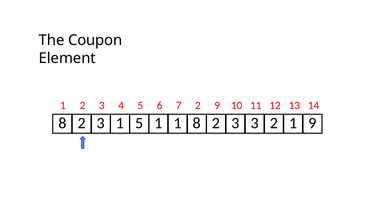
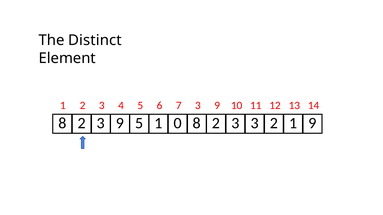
Coupon: Coupon -> Distinct (95, 40)
7 2: 2 -> 3 (198, 106)
2 3 1: 1 -> 9 (120, 123)
1 1: 1 -> 0 (178, 123)
